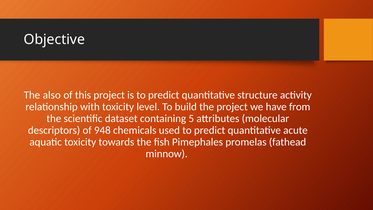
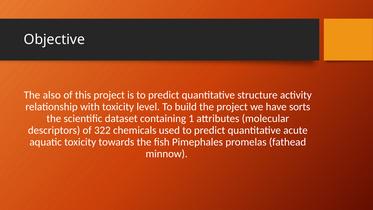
from: from -> sorts (300, 107)
5: 5 -> 1 (191, 118)
948: 948 -> 322 (102, 130)
